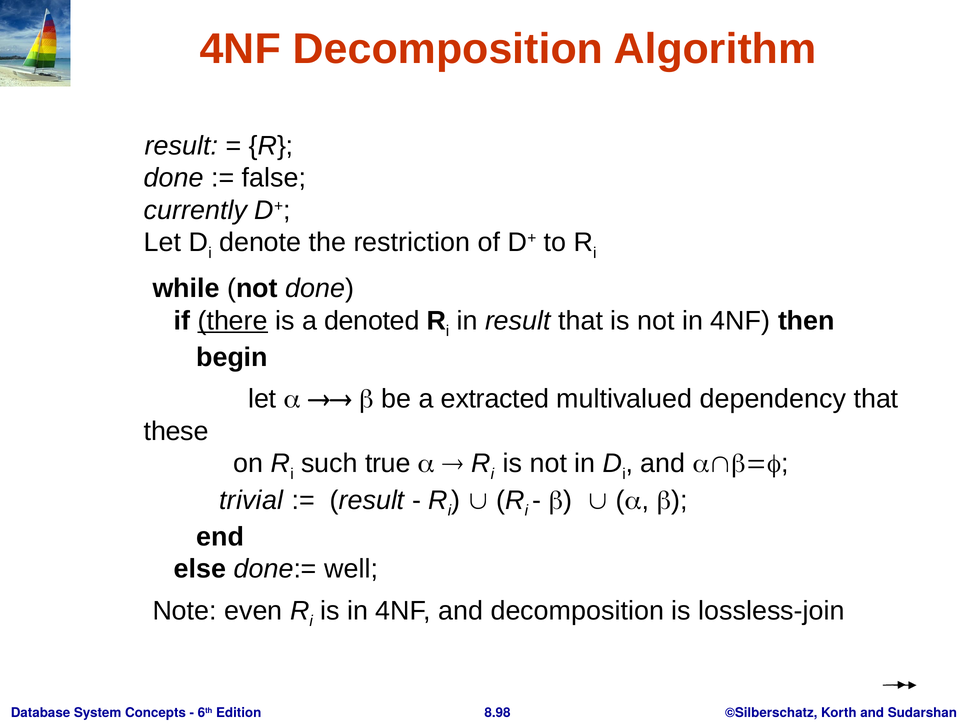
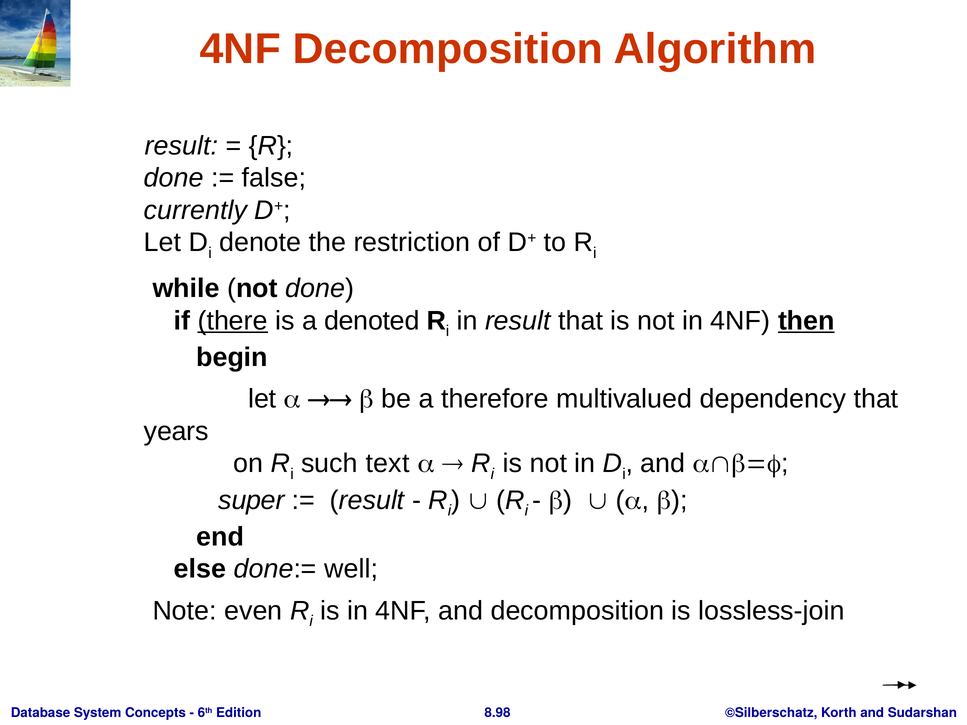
then underline: none -> present (806, 321)
extracted: extracted -> therefore (495, 399)
these: these -> years (176, 431)
true: true -> text (388, 464)
trivial: trivial -> super (252, 500)
